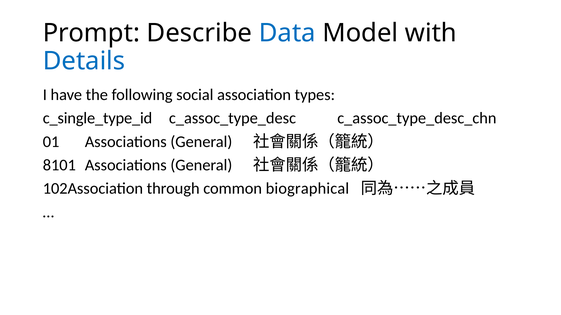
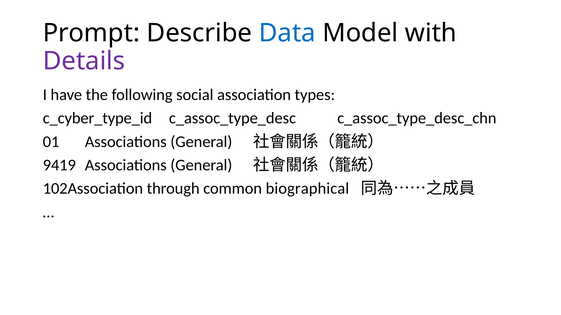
Details colour: blue -> purple (84, 61)
c_single_type_id: c_single_type_id -> c_cyber_type_id (97, 118)
8101: 8101 -> 9419 (59, 165)
